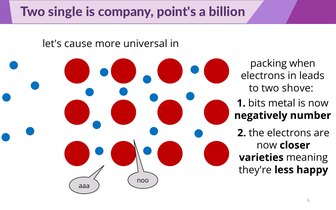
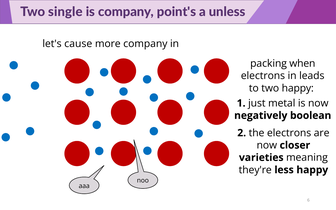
billion: billion -> unless (227, 12)
more universal: universal -> company (145, 44)
two shove: shove -> happy (298, 88)
bits: bits -> just (257, 103)
number: number -> boolean (311, 116)
